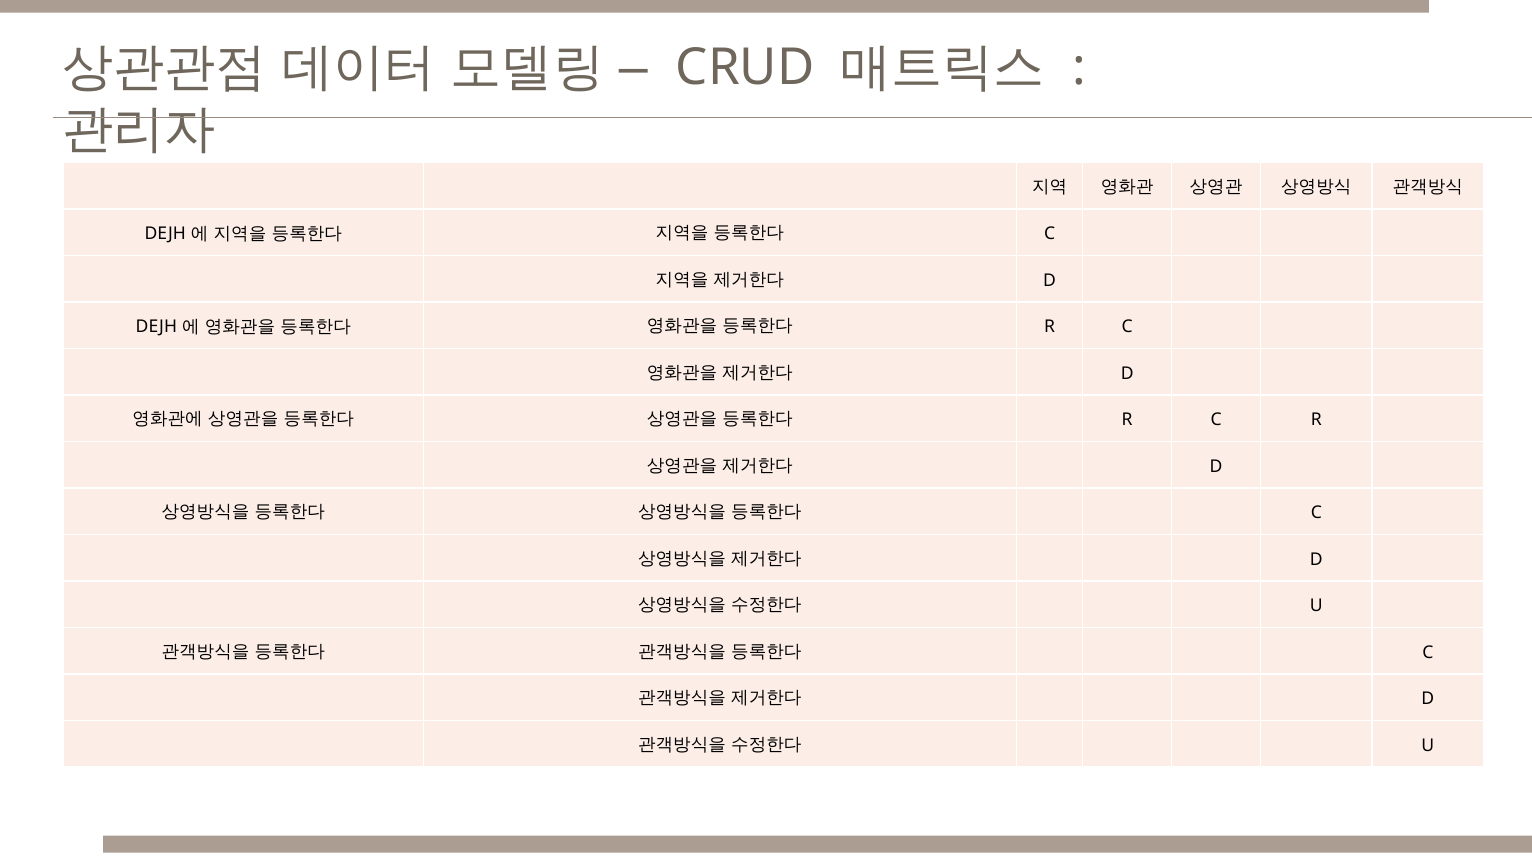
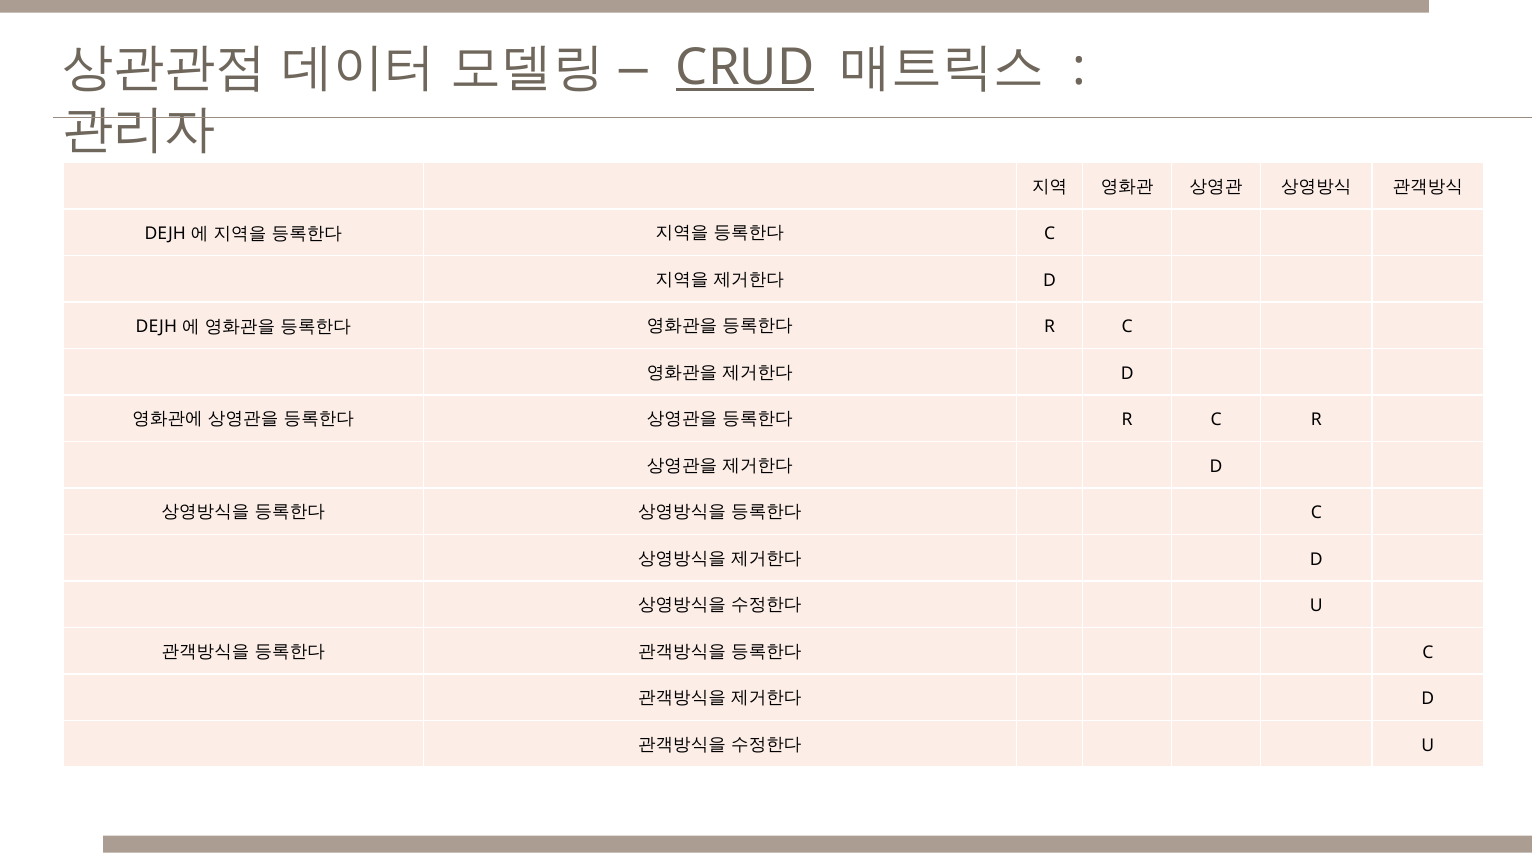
CRUD underline: none -> present (745, 68)
